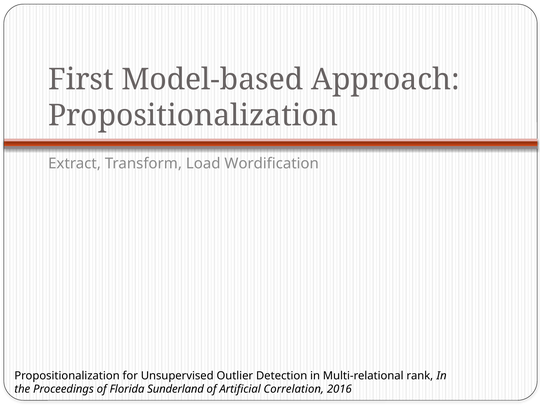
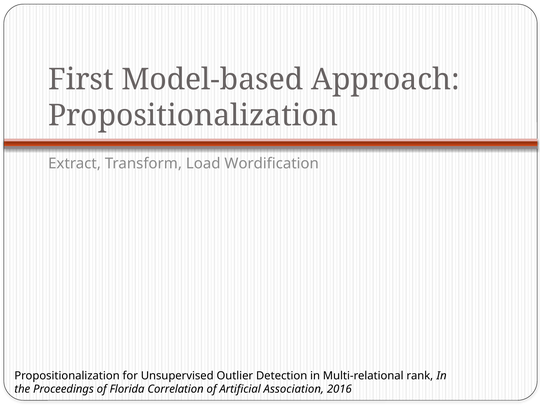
Sunderland: Sunderland -> Correlation (176, 389)
Correlation: Correlation -> Association (294, 389)
